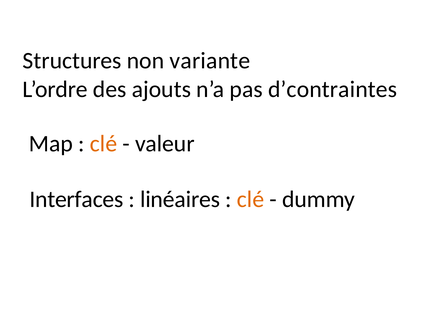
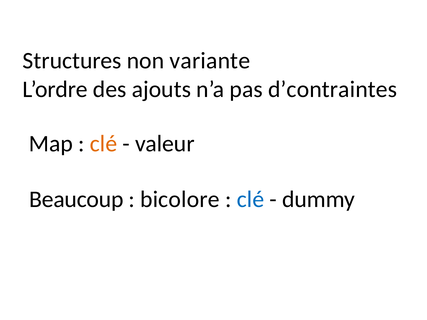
Interfaces: Interfaces -> Beaucoup (76, 199)
linéaires: linéaires -> bicolore (180, 199)
clé colour: orange -> blue (251, 199)
